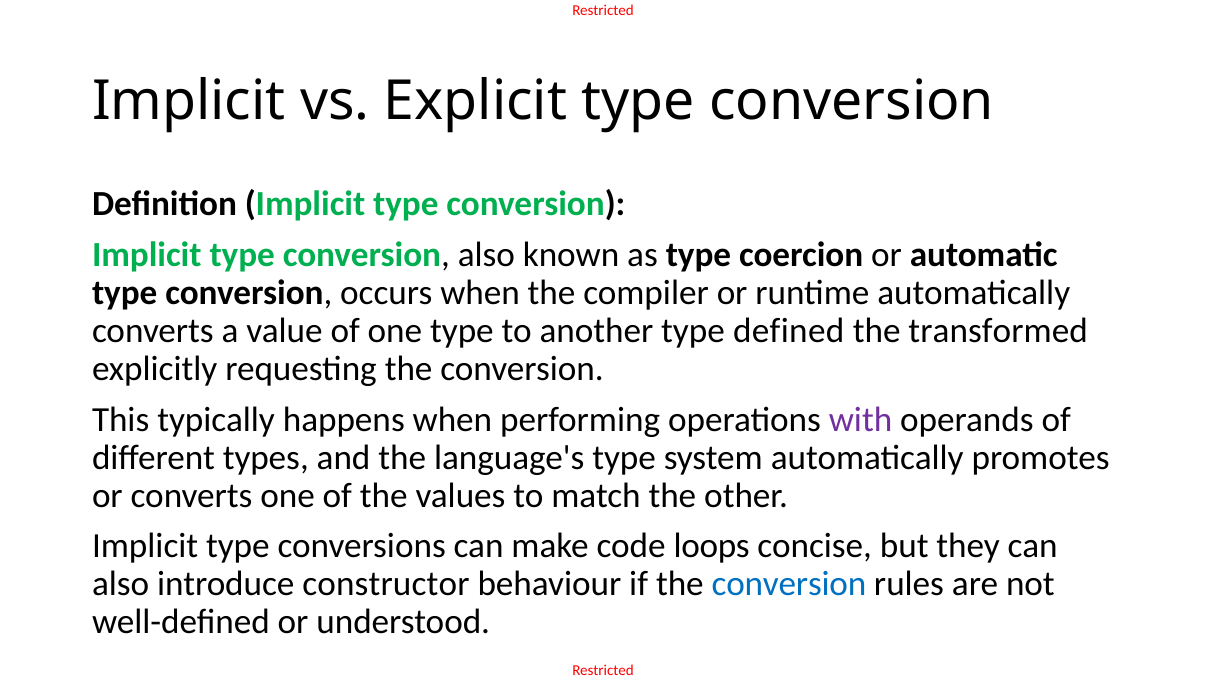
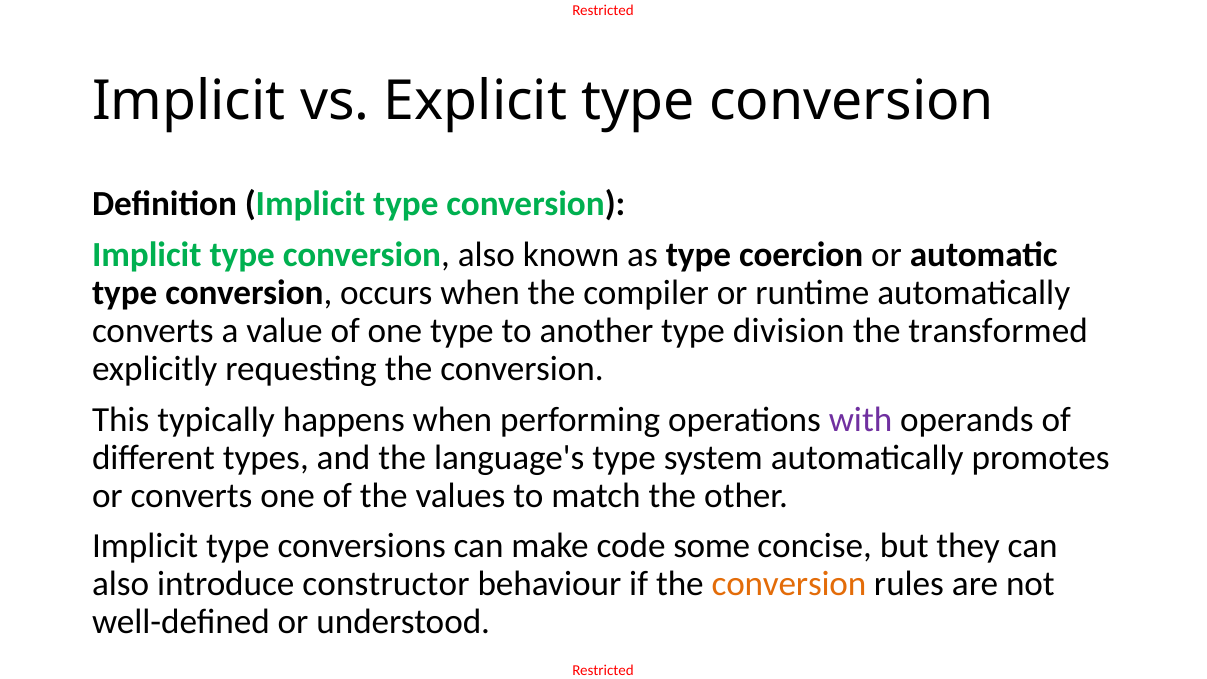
defined: defined -> division (789, 331)
loops: loops -> some (712, 546)
conversion colour: blue -> orange (789, 584)
